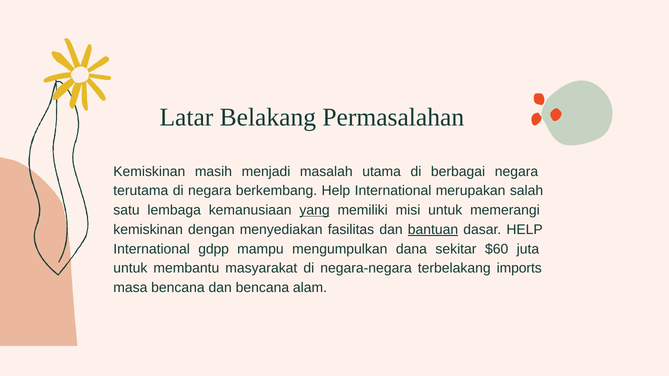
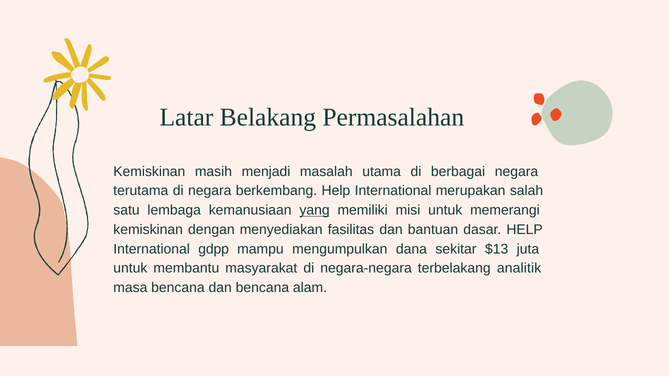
bantuan underline: present -> none (433, 230)
$60: $60 -> $13 (497, 249)
imports: imports -> analitik (519, 269)
